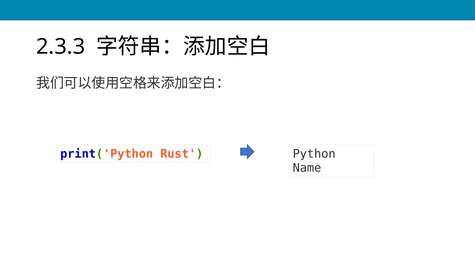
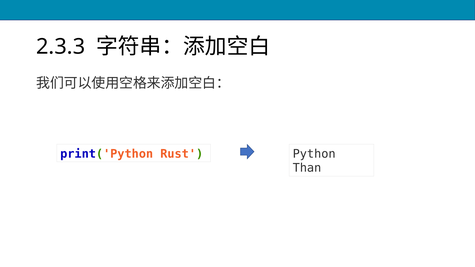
Name: Name -> Than (307, 168)
